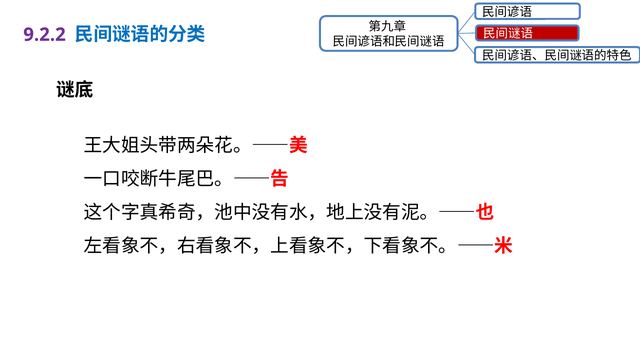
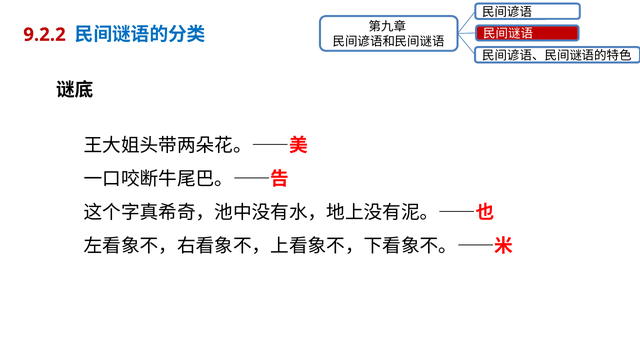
9.2.2 colour: purple -> red (45, 35)
